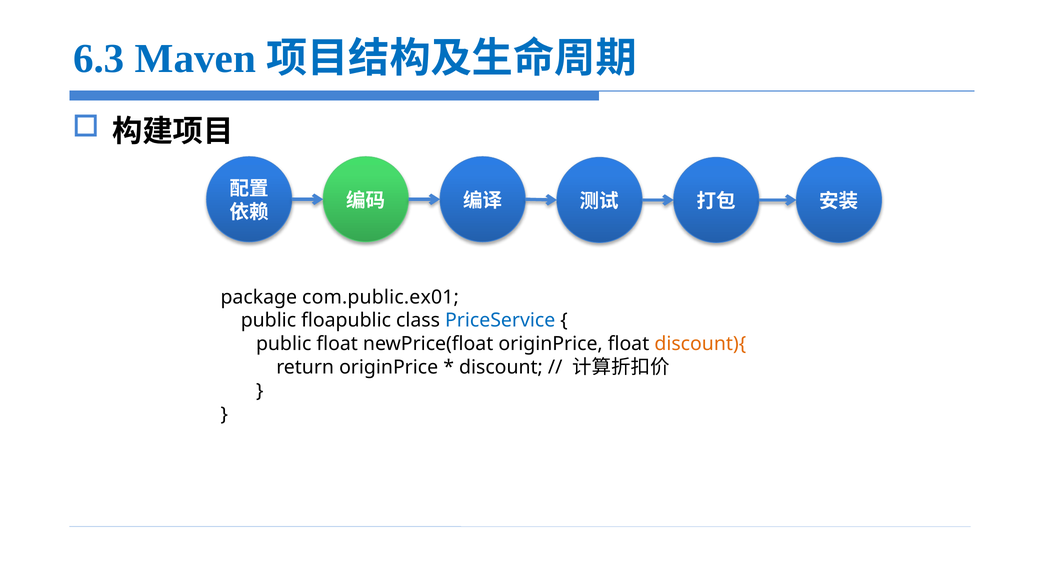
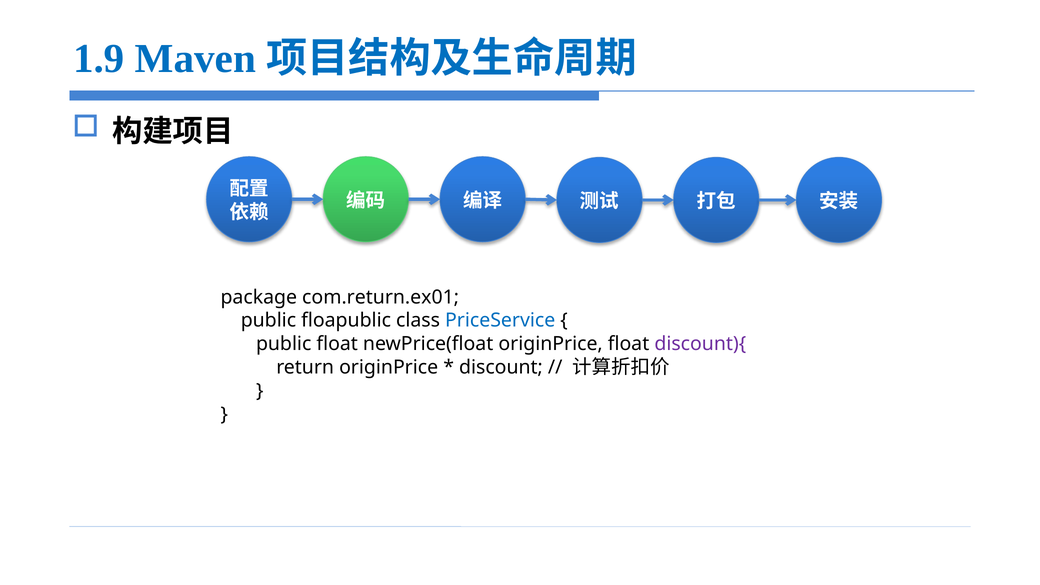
6.3: 6.3 -> 1.9 (99, 59)
com.public.ex01: com.public.ex01 -> com.return.ex01 (381, 297)
discount){ colour: orange -> purple (700, 344)
